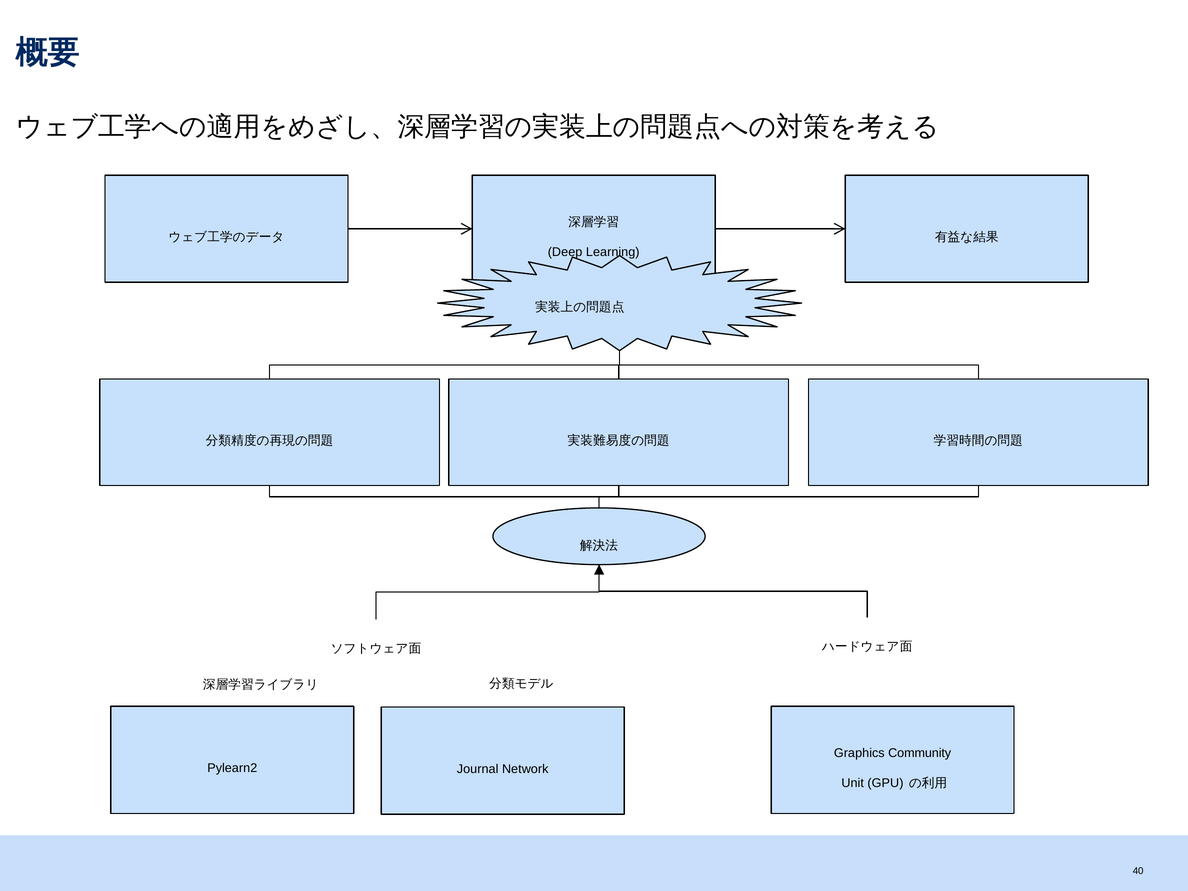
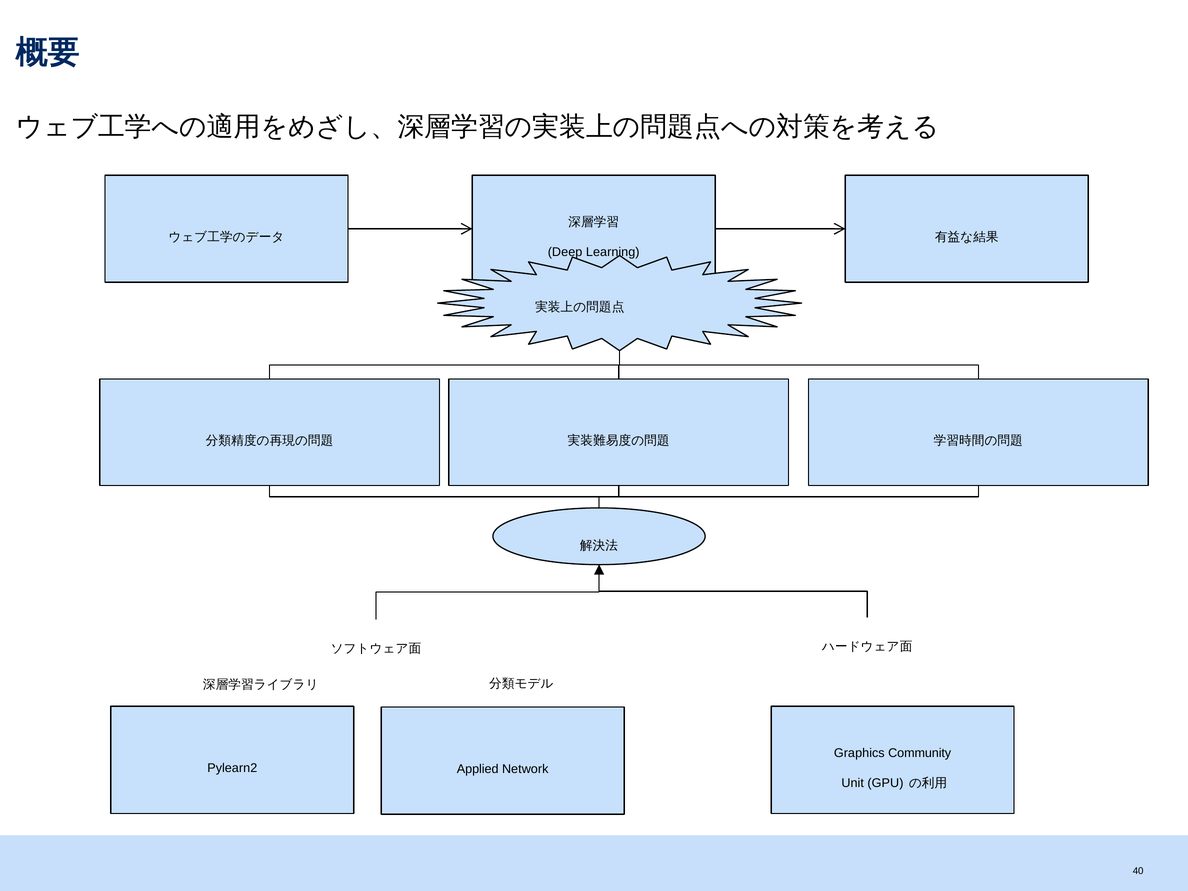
Journal: Journal -> Applied (478, 769)
